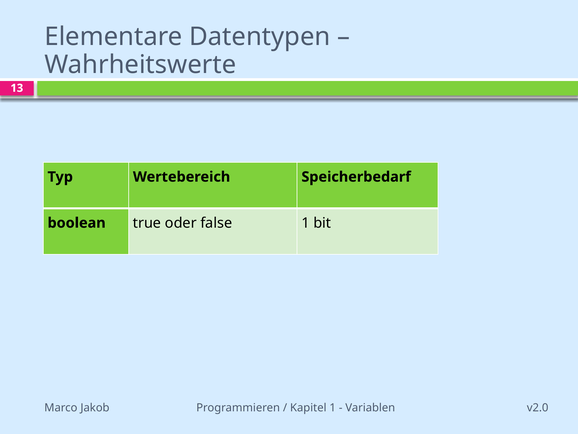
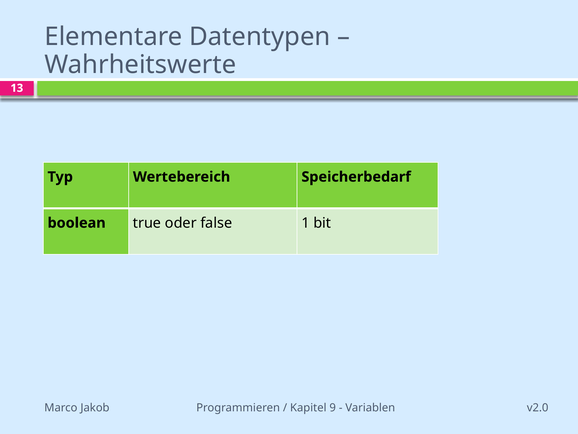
Kapitel 1: 1 -> 9 (333, 407)
